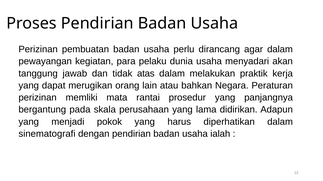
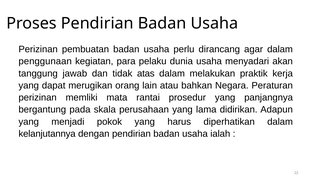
pewayangan: pewayangan -> penggunaan (45, 62)
sinematografi: sinematografi -> kelanjutannya (47, 134)
